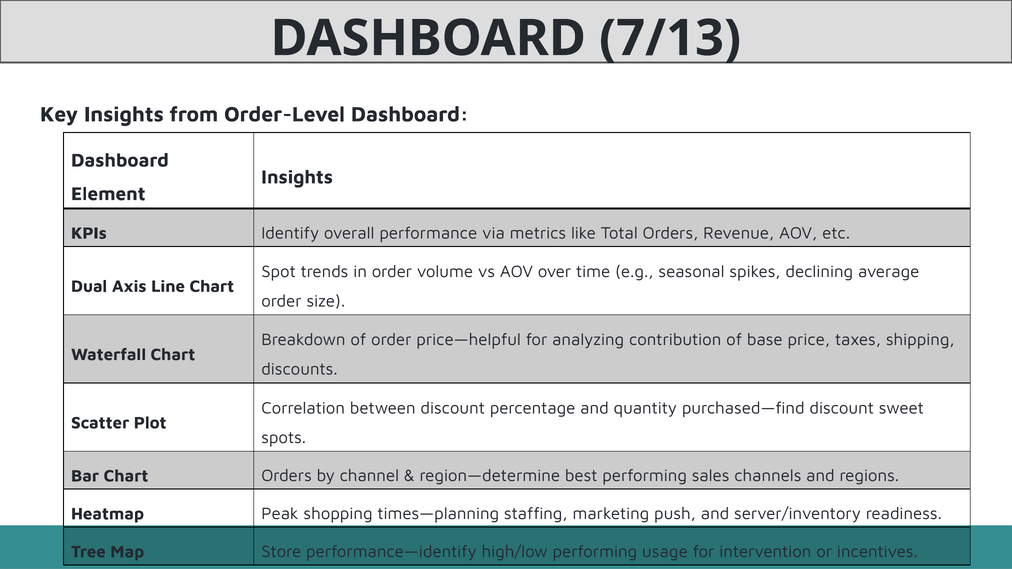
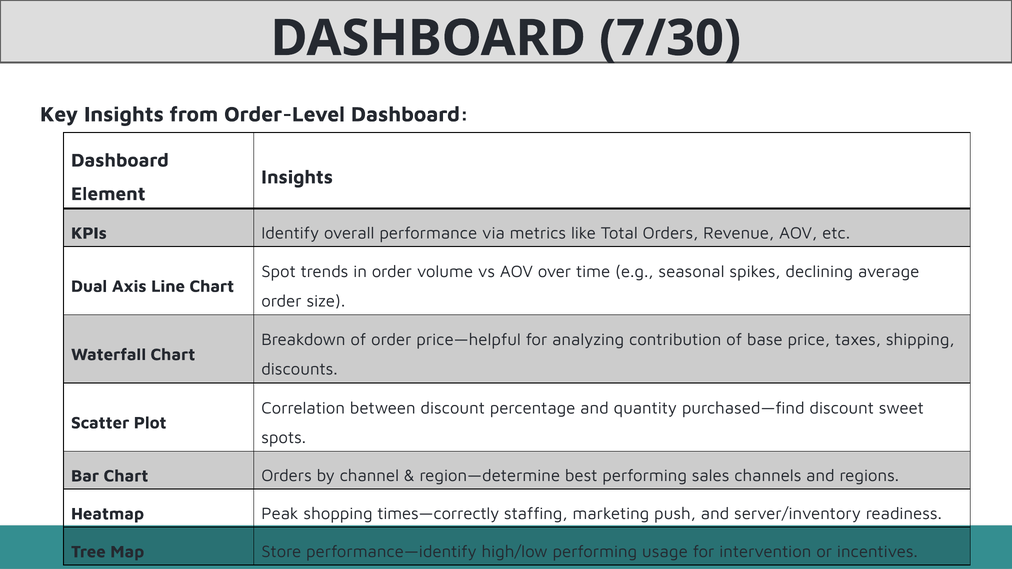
7/13: 7/13 -> 7/30 (670, 38)
times—planning: times—planning -> times—correctly (438, 514)
